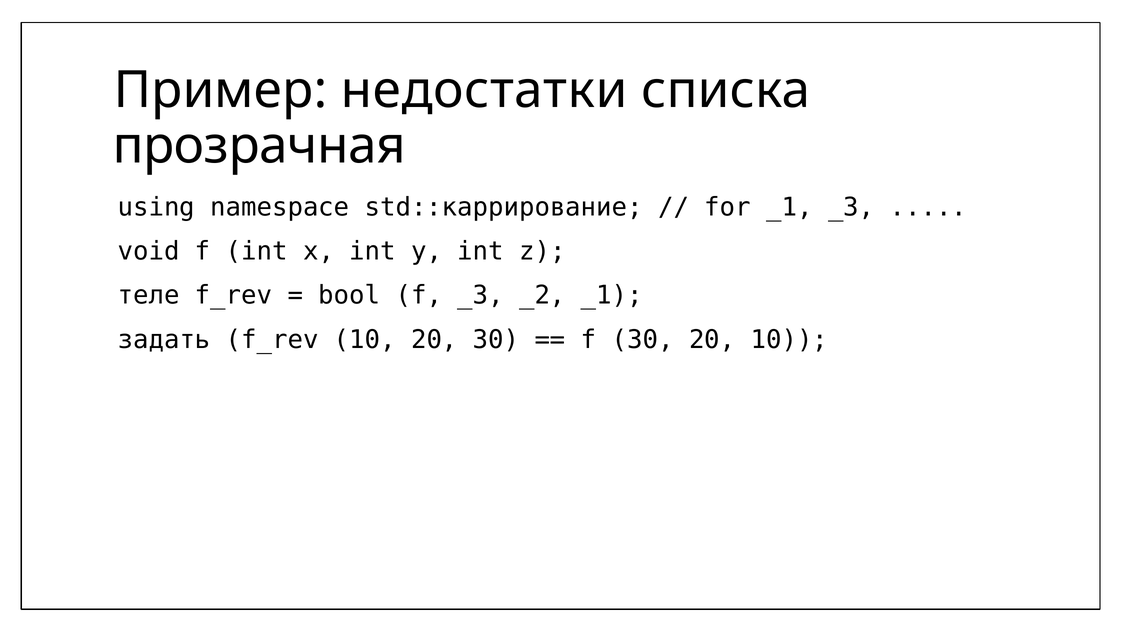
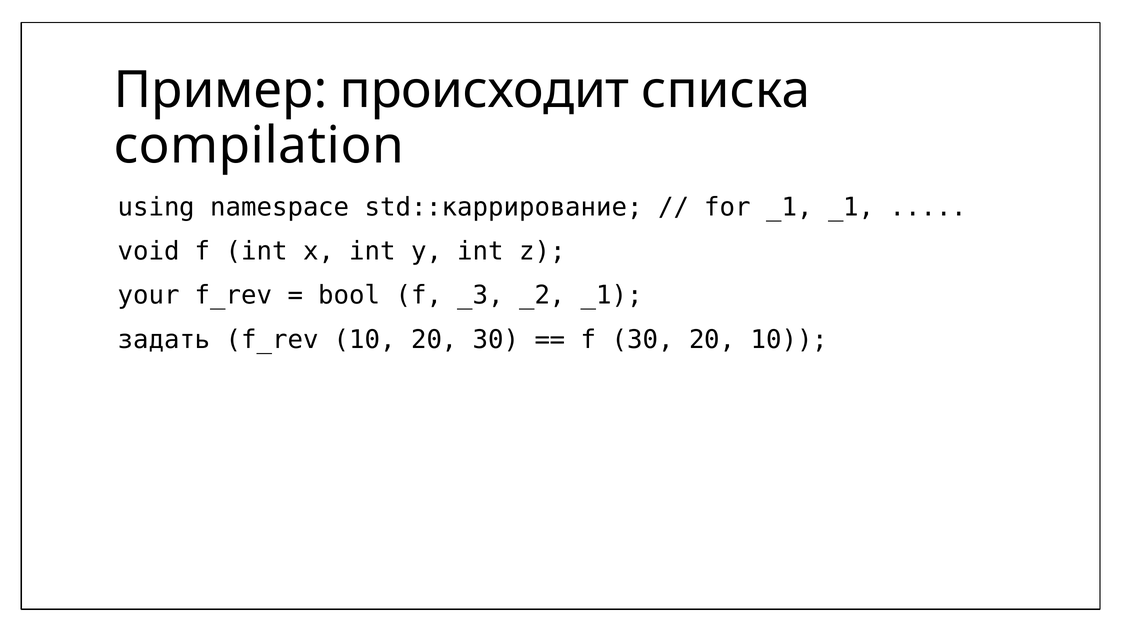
недостатки: недостатки -> происходит (485, 90)
прозрачная: прозрачная -> compilation (259, 146)
_1 _3: _3 -> _1 (851, 207)
теле: теле -> your (149, 296)
